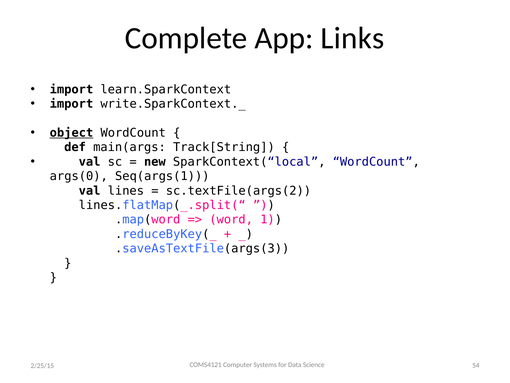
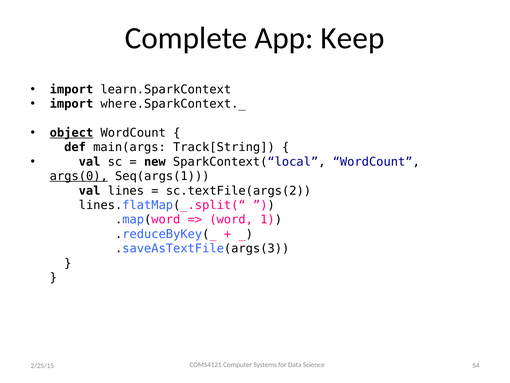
Links: Links -> Keep (352, 38)
write.SparkContext._: write.SparkContext._ -> where.SparkContext._ (173, 104)
args(0 underline: none -> present (79, 176)
